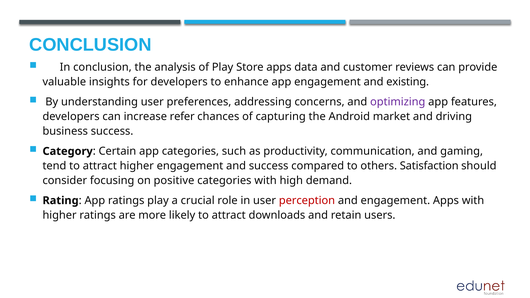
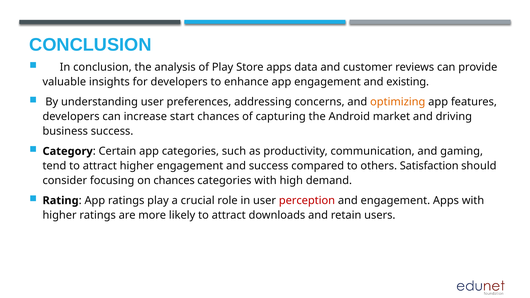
optimizing colour: purple -> orange (398, 102)
refer: refer -> start (182, 117)
on positive: positive -> chances (174, 180)
